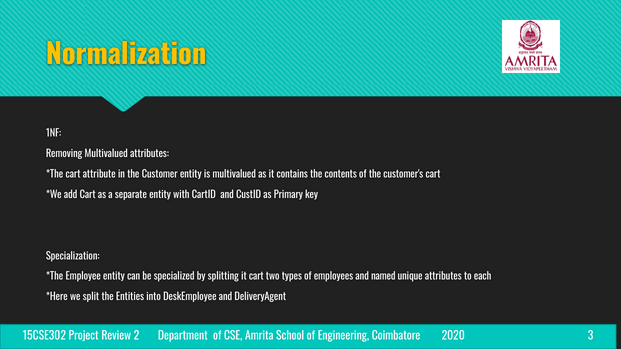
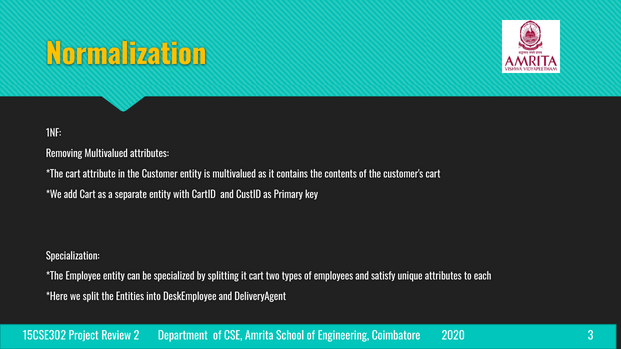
named: named -> satisfy (383, 277)
